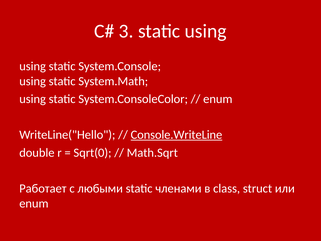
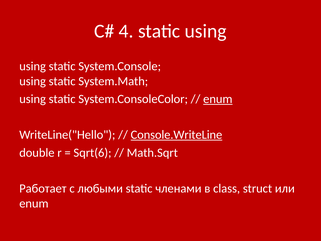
3: 3 -> 4 (126, 31)
enum underline: none -> present (218, 99)
Sqrt(0: Sqrt(0 -> Sqrt(6 (92, 153)
